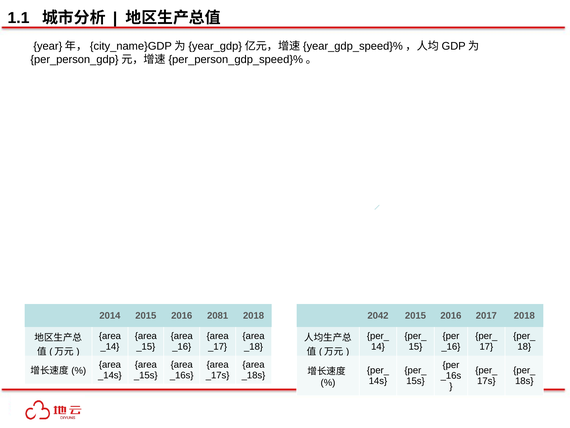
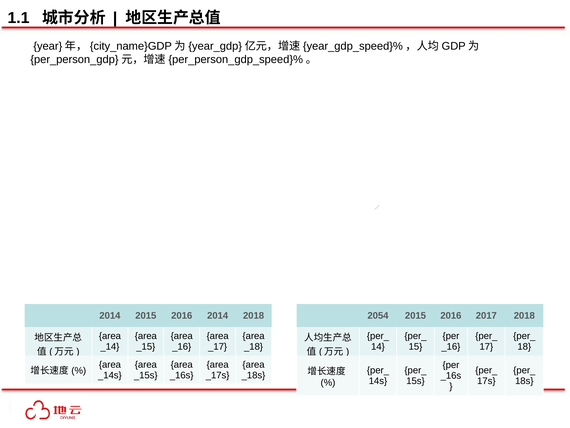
2016 2081: 2081 -> 2014 (218, 315)
2042: 2042 -> 2054 (378, 315)
